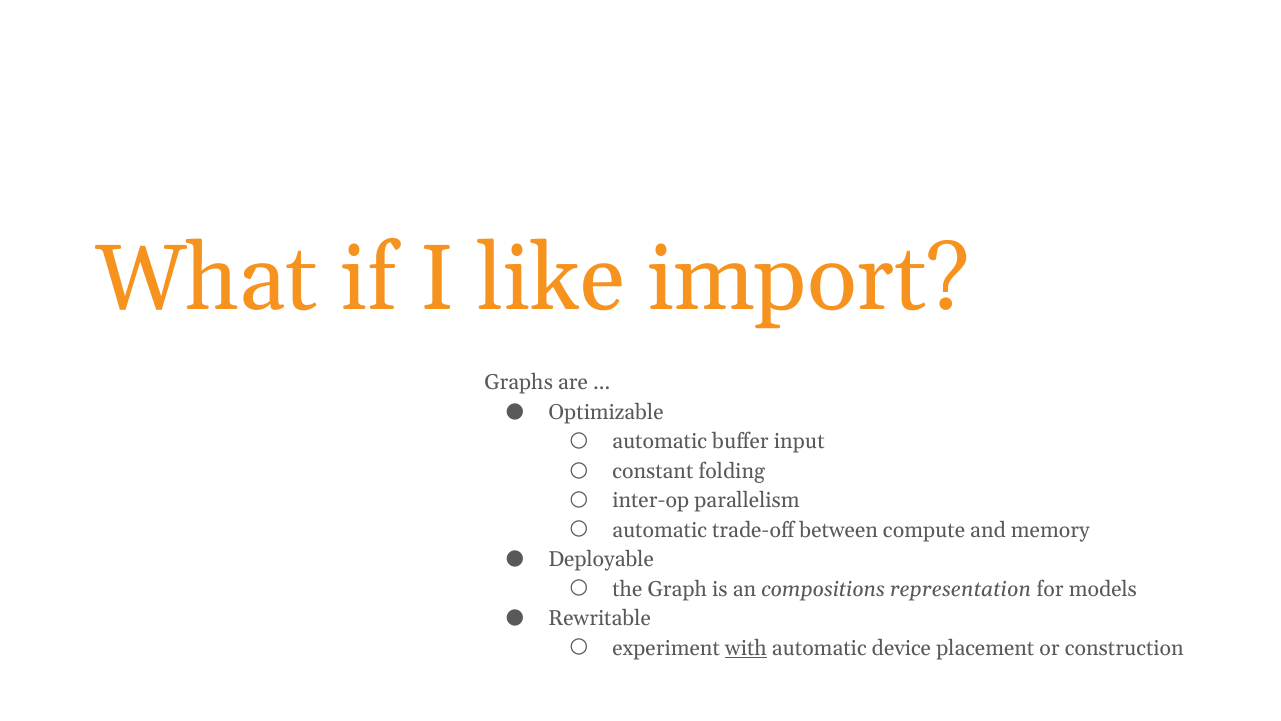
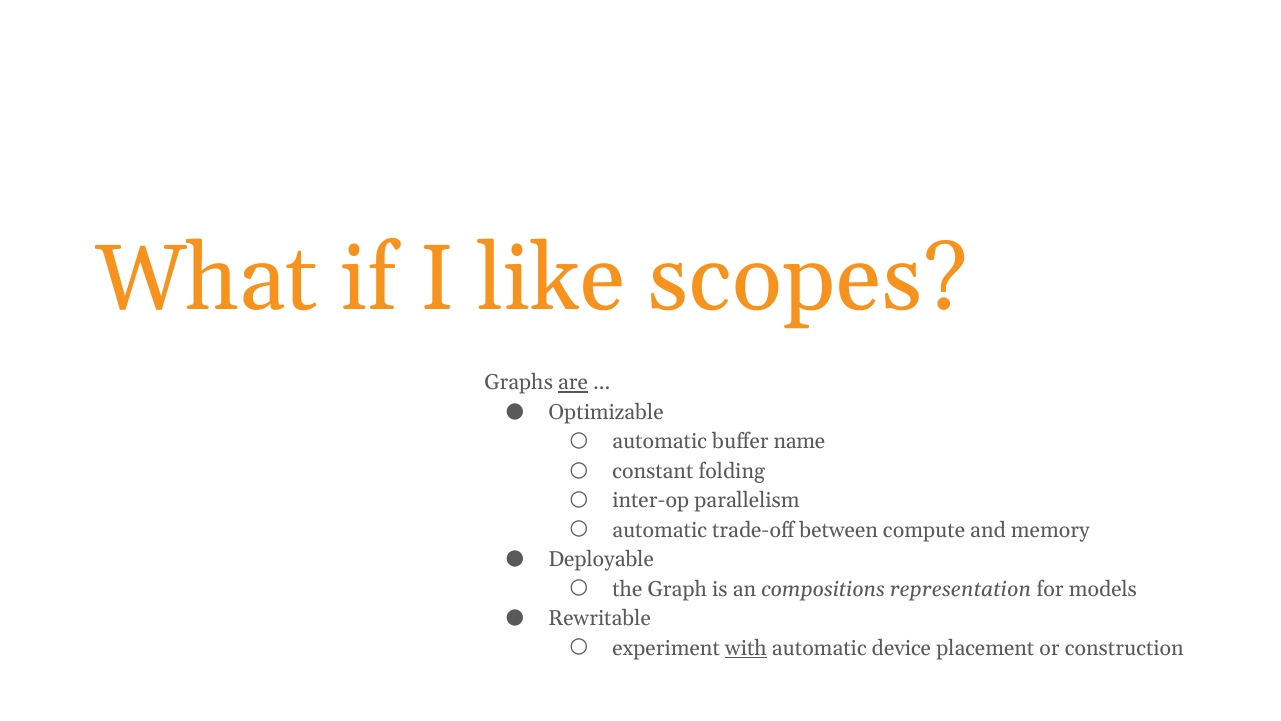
import: import -> scopes (808, 279)
are underline: none -> present (573, 383)
input: input -> name (799, 442)
